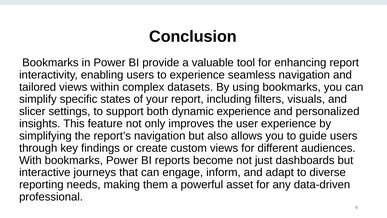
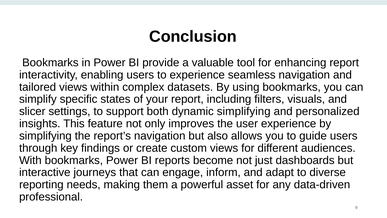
dynamic experience: experience -> simplifying (244, 111)
